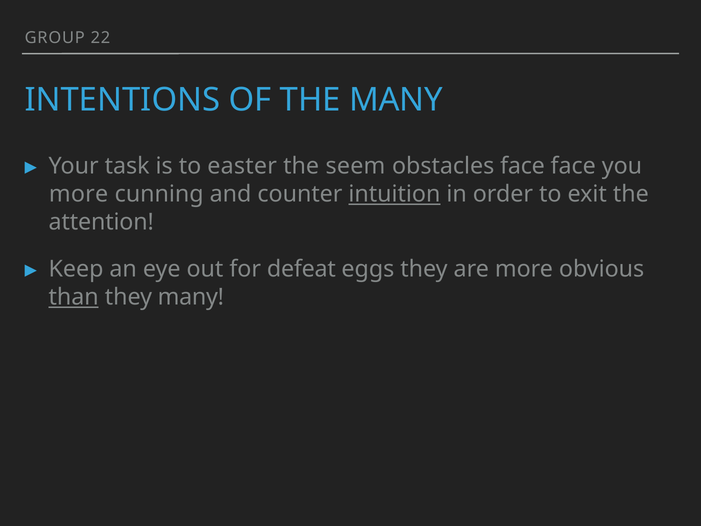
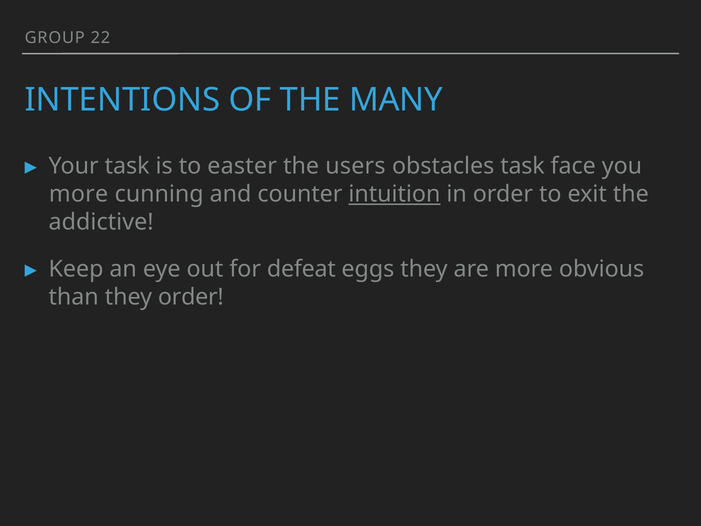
seem: seem -> users (355, 166)
obstacles face: face -> task (523, 166)
attention: attention -> addictive (101, 222)
than underline: present -> none (74, 297)
they many: many -> order (191, 297)
